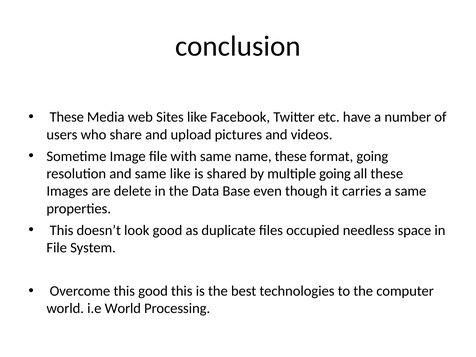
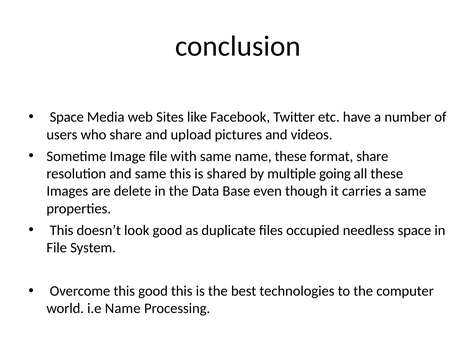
These: These -> Space (67, 117)
format going: going -> share (372, 156)
same like: like -> this (180, 174)
i.e World: World -> Name (123, 309)
